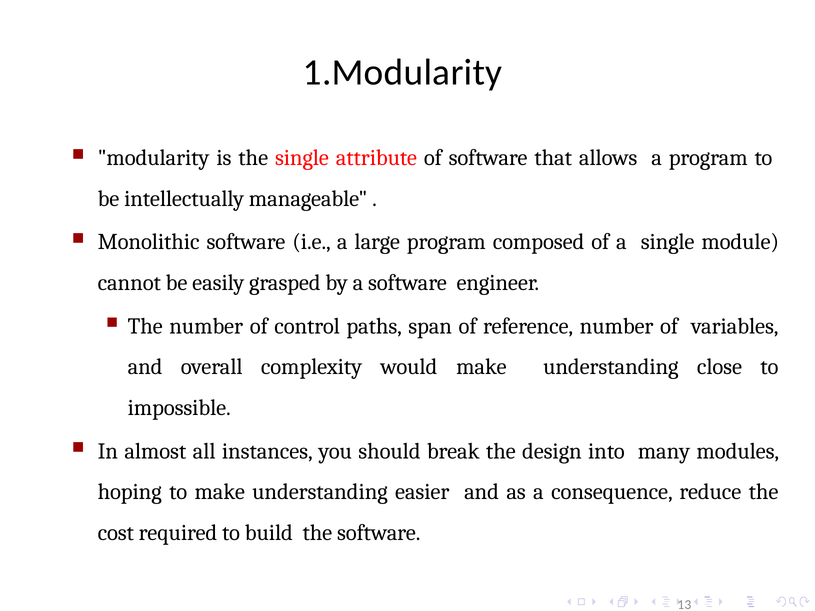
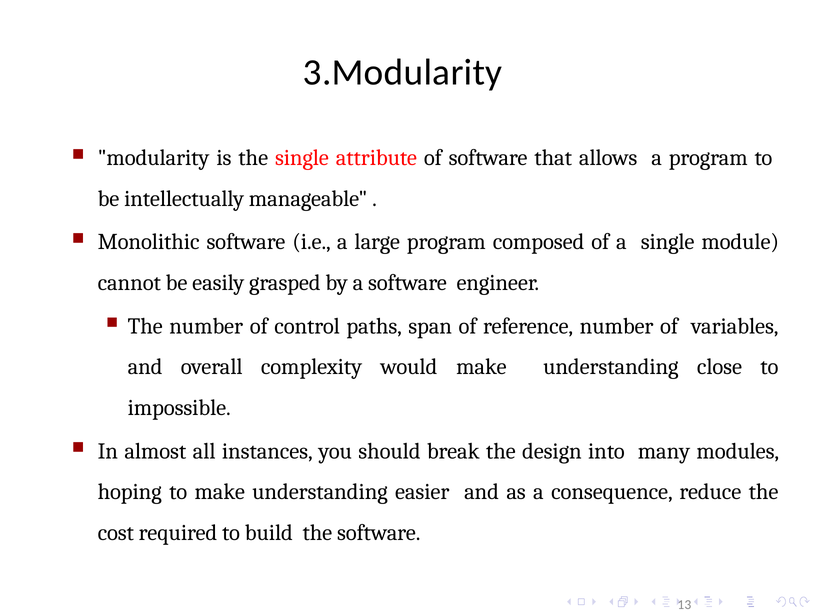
1.Modularity: 1.Modularity -> 3.Modularity (403, 73)
